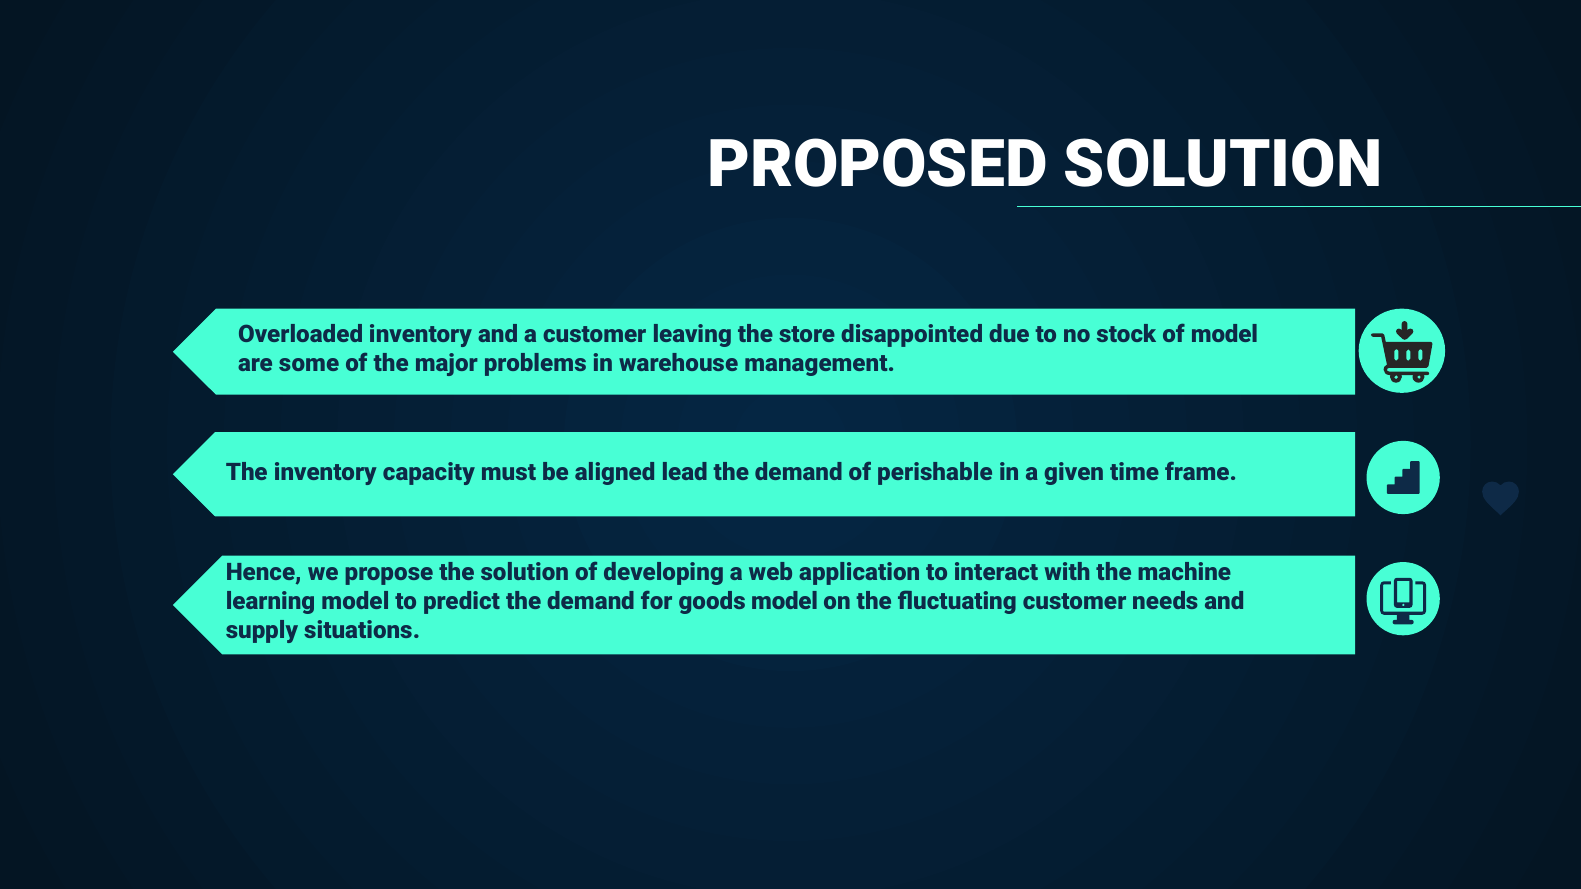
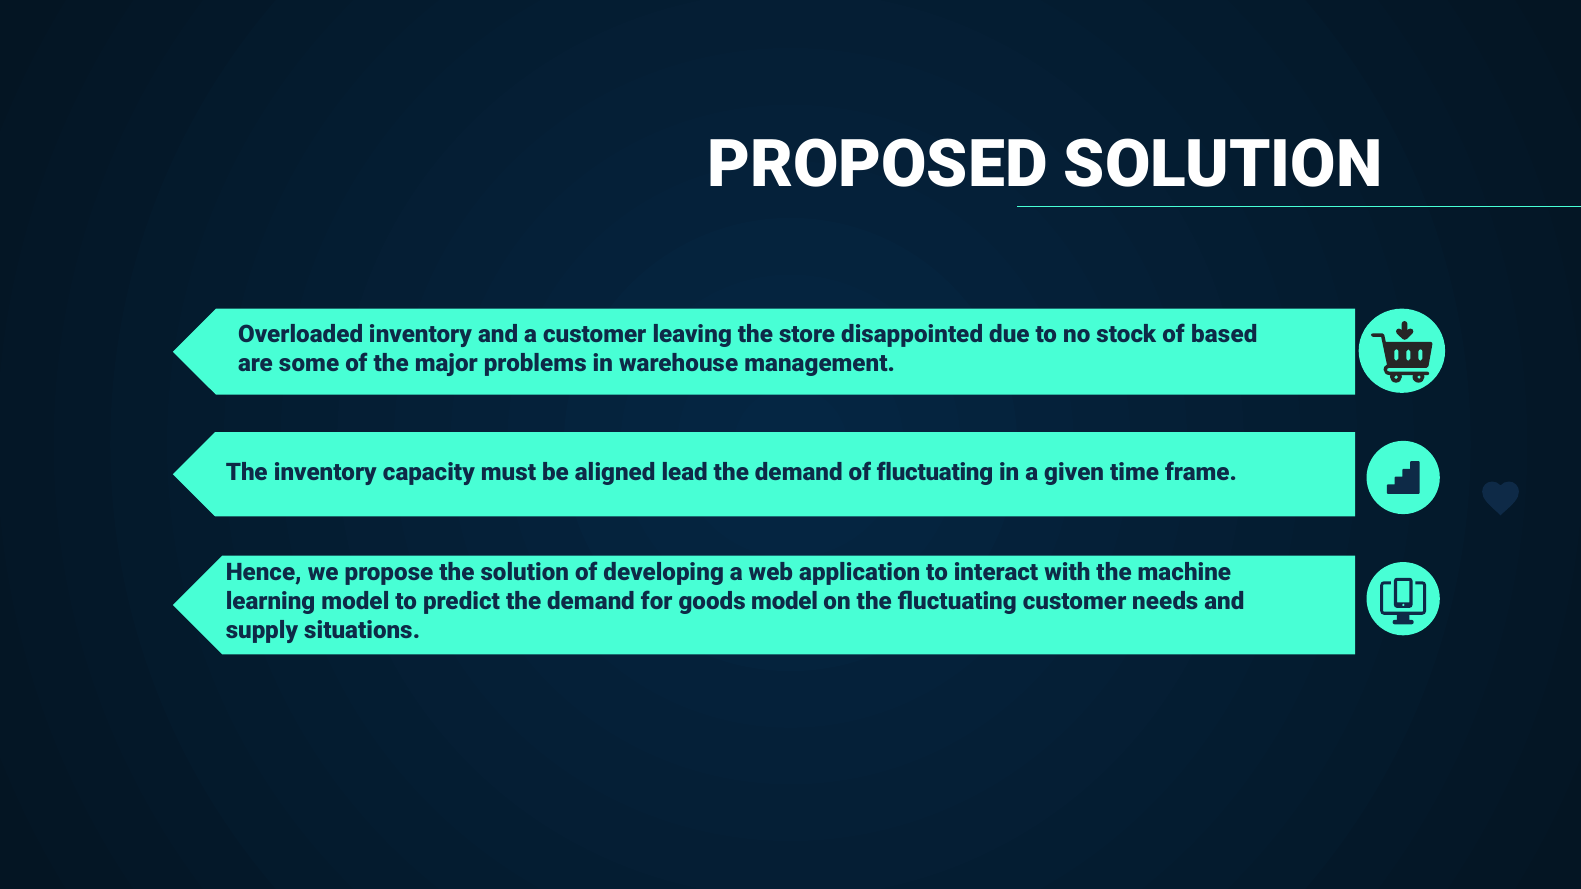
of model: model -> based (1224, 334)
of perishable: perishable -> fluctuating (935, 472)
